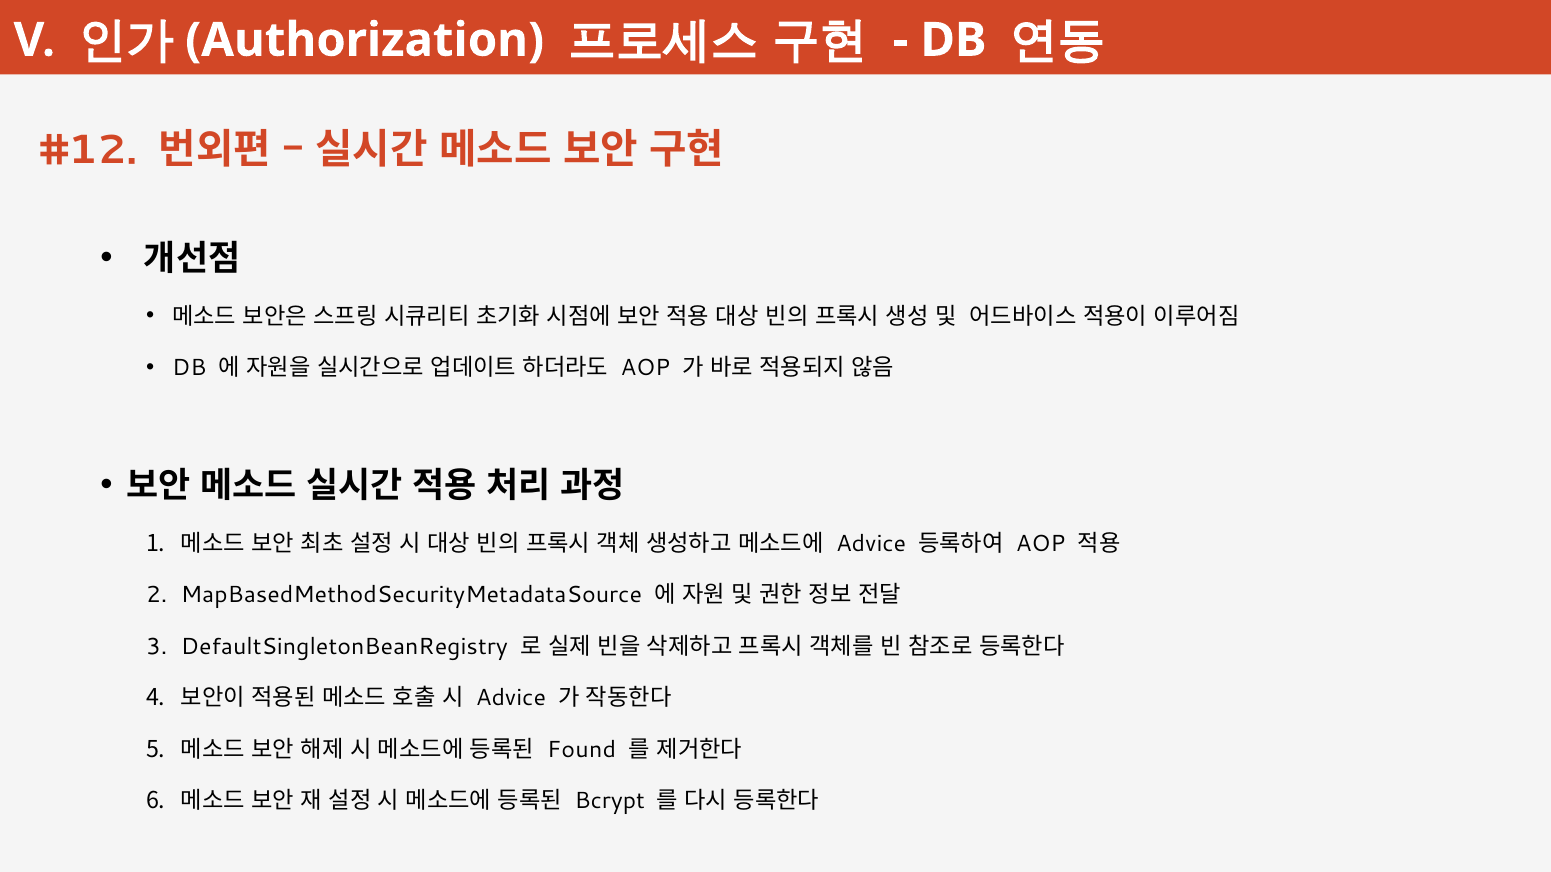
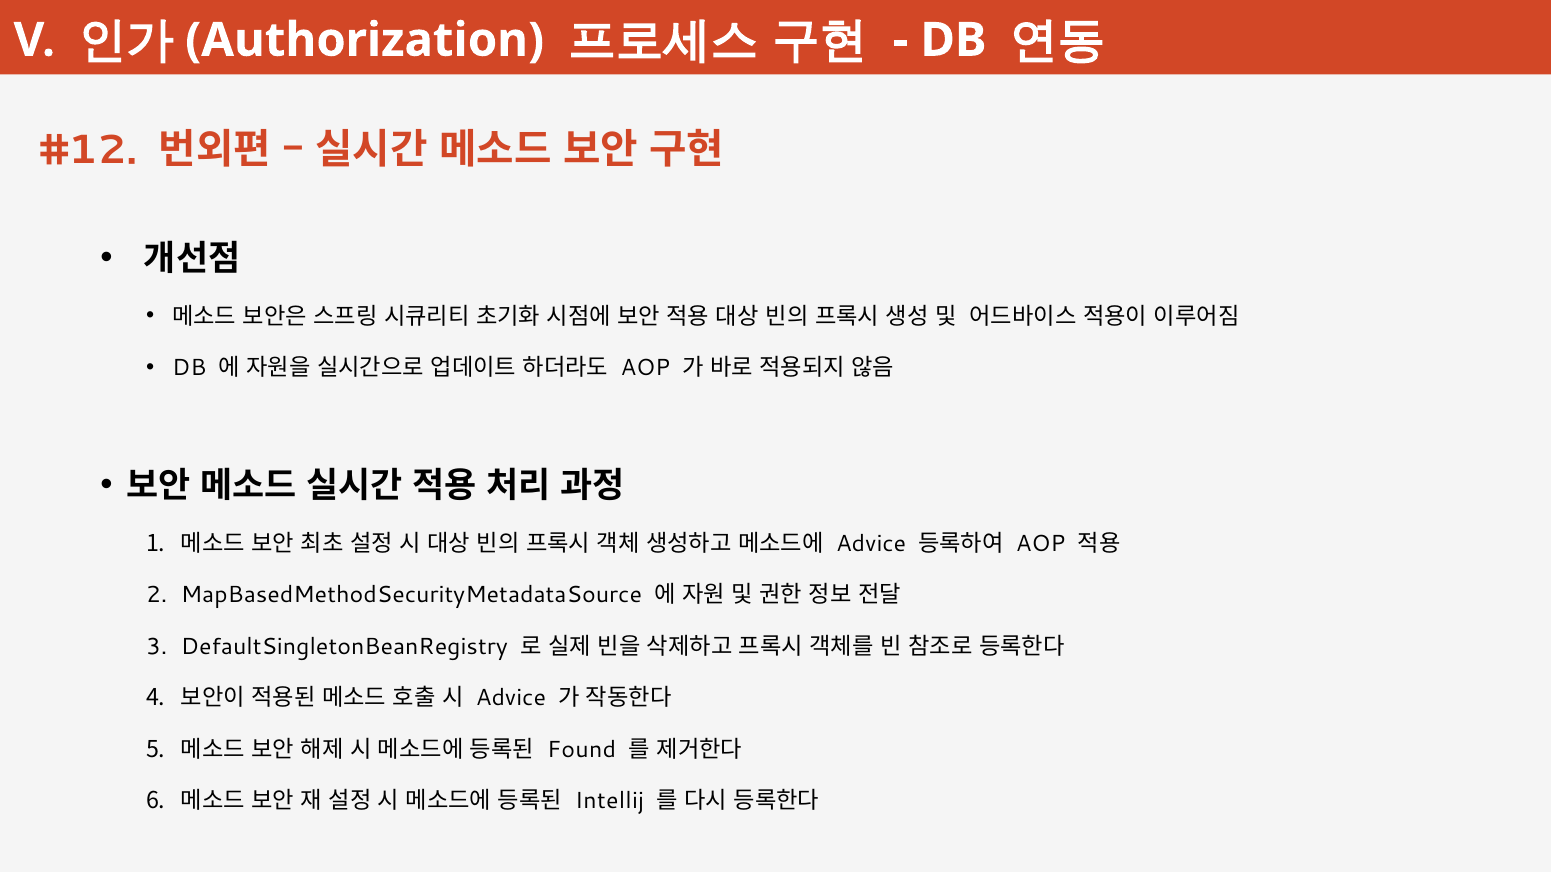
Bcrypt: Bcrypt -> Intellij (610, 801)
